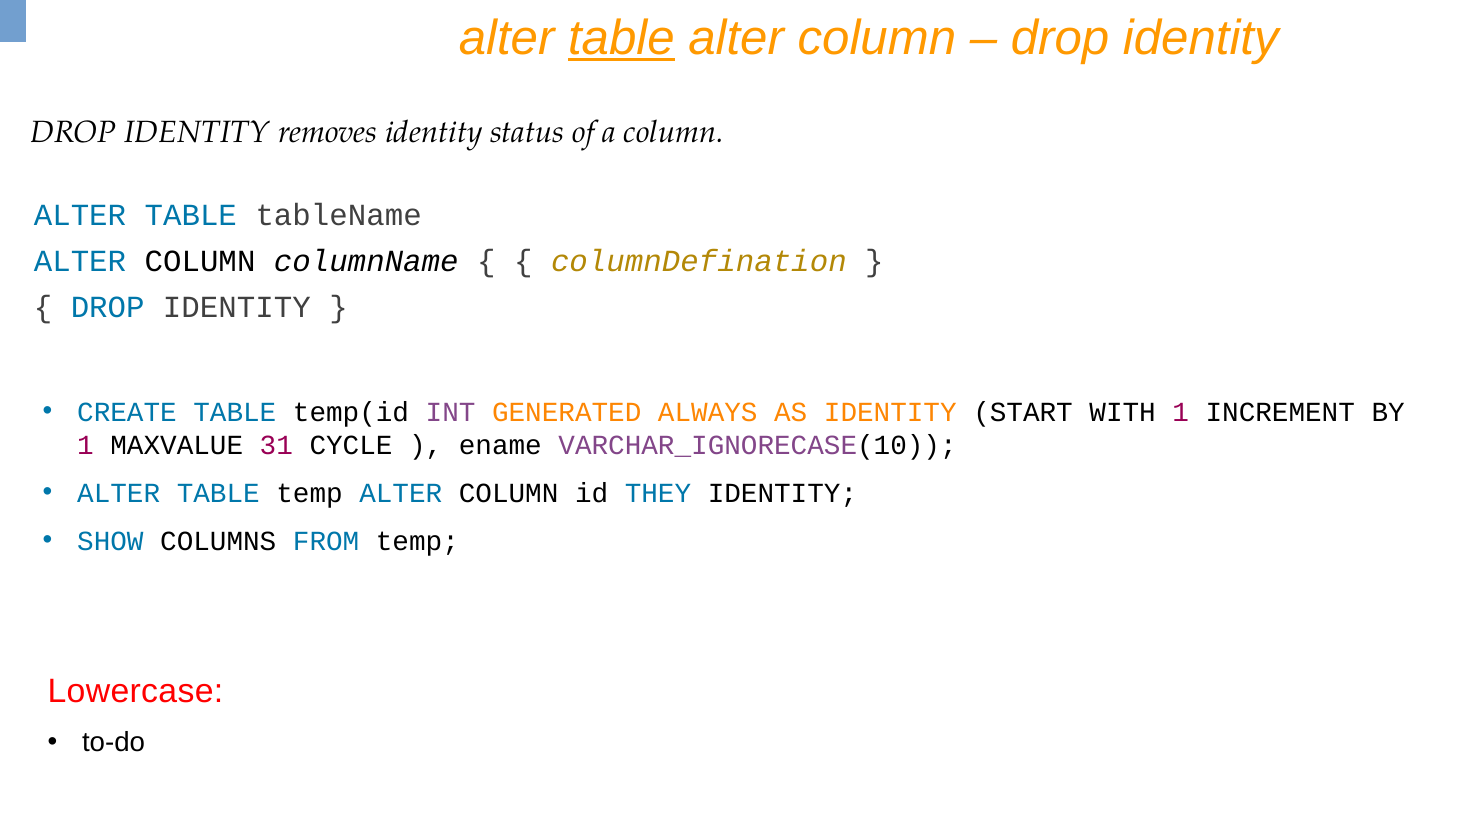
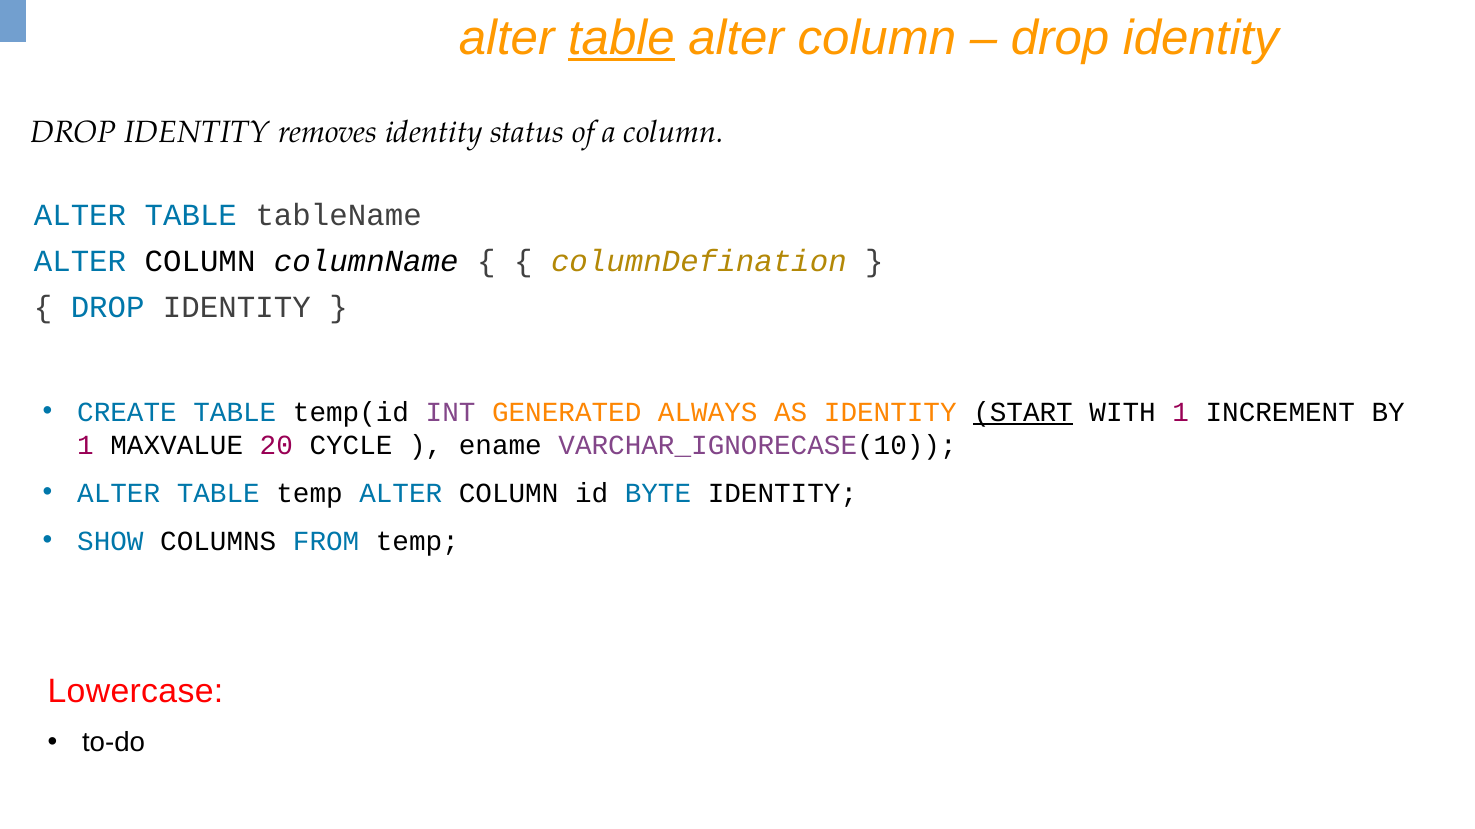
START underline: none -> present (1023, 413)
31: 31 -> 20 (276, 446)
THEY: THEY -> BYTE (658, 494)
